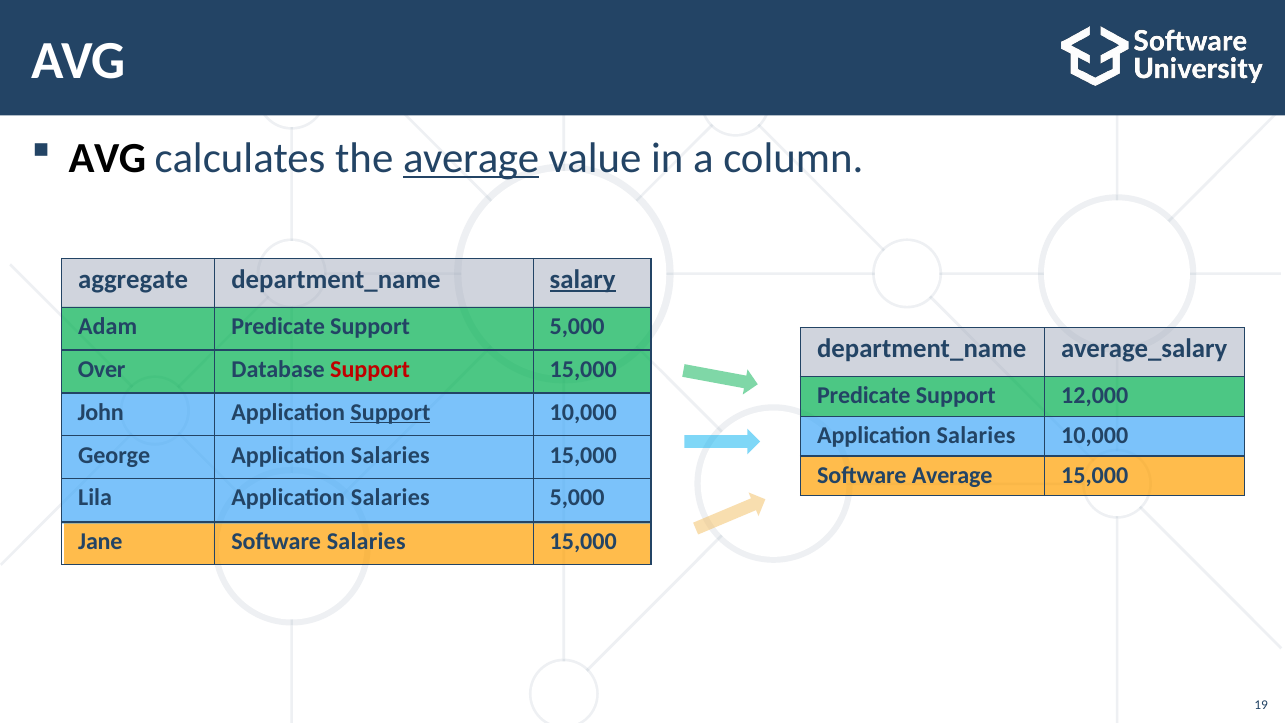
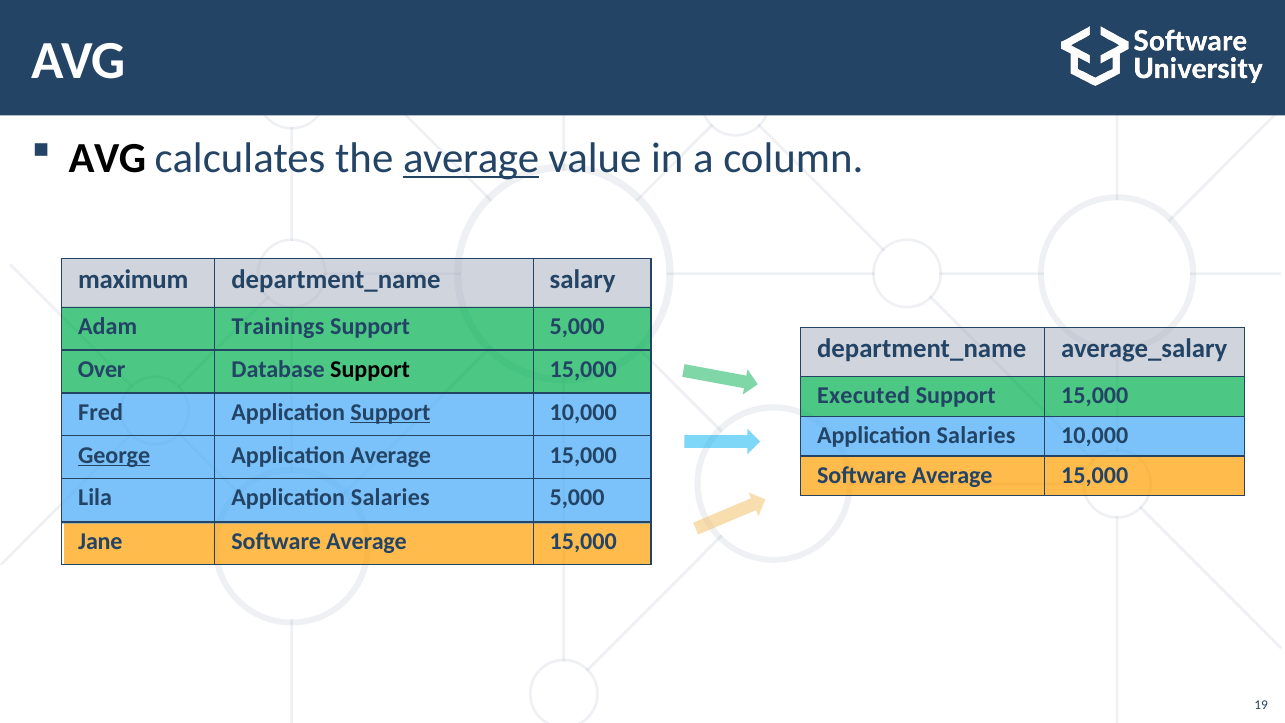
aggregate: aggregate -> maximum (133, 279)
salary underline: present -> none (583, 279)
Adam Predicate: Predicate -> Trainings (278, 326)
Support colour: red -> black (370, 369)
Predicate: Predicate -> Executed (864, 396)
12,000: 12,000 -> 15,000 (1095, 396)
John: John -> Fred (101, 412)
George underline: none -> present (114, 455)
Salaries: Salaries -> Average (391, 455)
Salaries: Salaries -> Average (366, 541)
